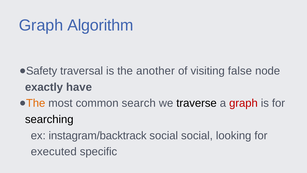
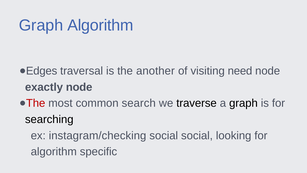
Safety: Safety -> Edges (42, 71)
false: false -> need (240, 71)
exactly have: have -> node (79, 87)
The colour: orange -> red (36, 103)
graph colour: red -> black (243, 103)
instagram/backtrack: instagram/backtrack -> instagram/checking (98, 135)
executed: executed -> algorithm (54, 151)
